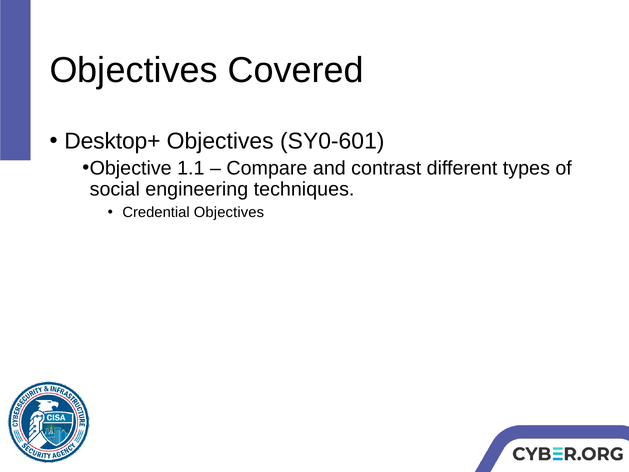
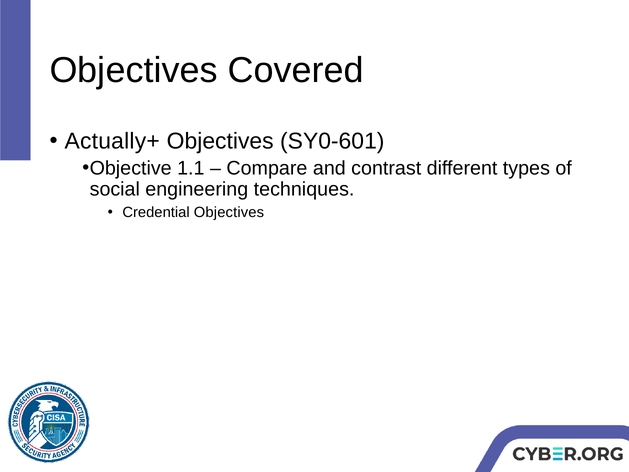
Desktop+: Desktop+ -> Actually+ (112, 141)
